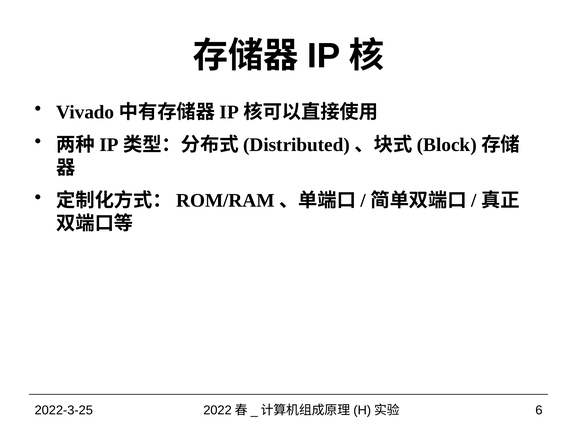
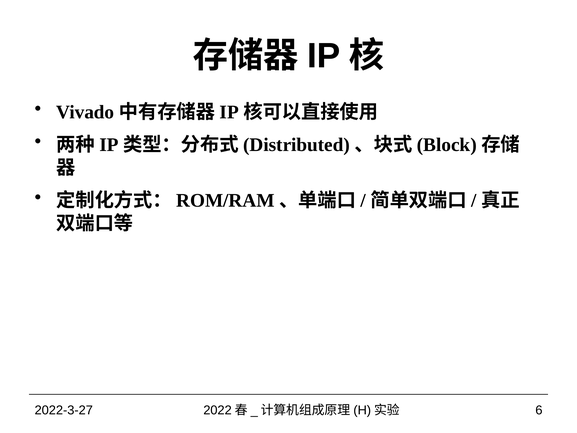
2022-3-25: 2022-3-25 -> 2022-3-27 (64, 410)
